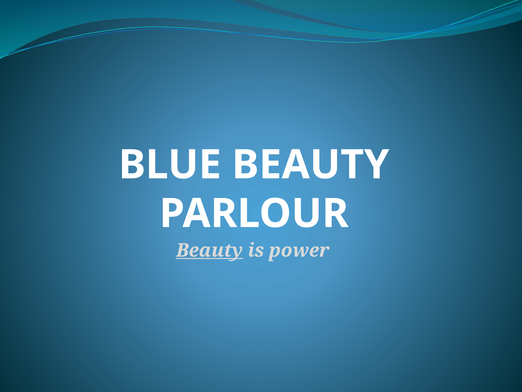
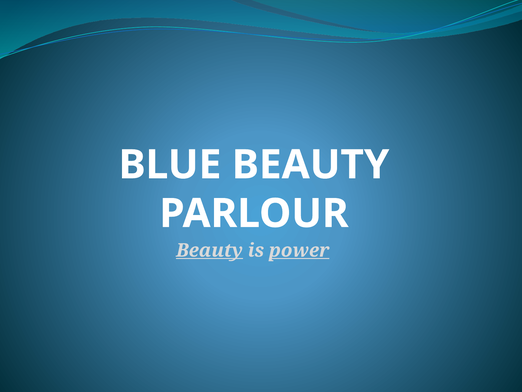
power underline: none -> present (299, 250)
